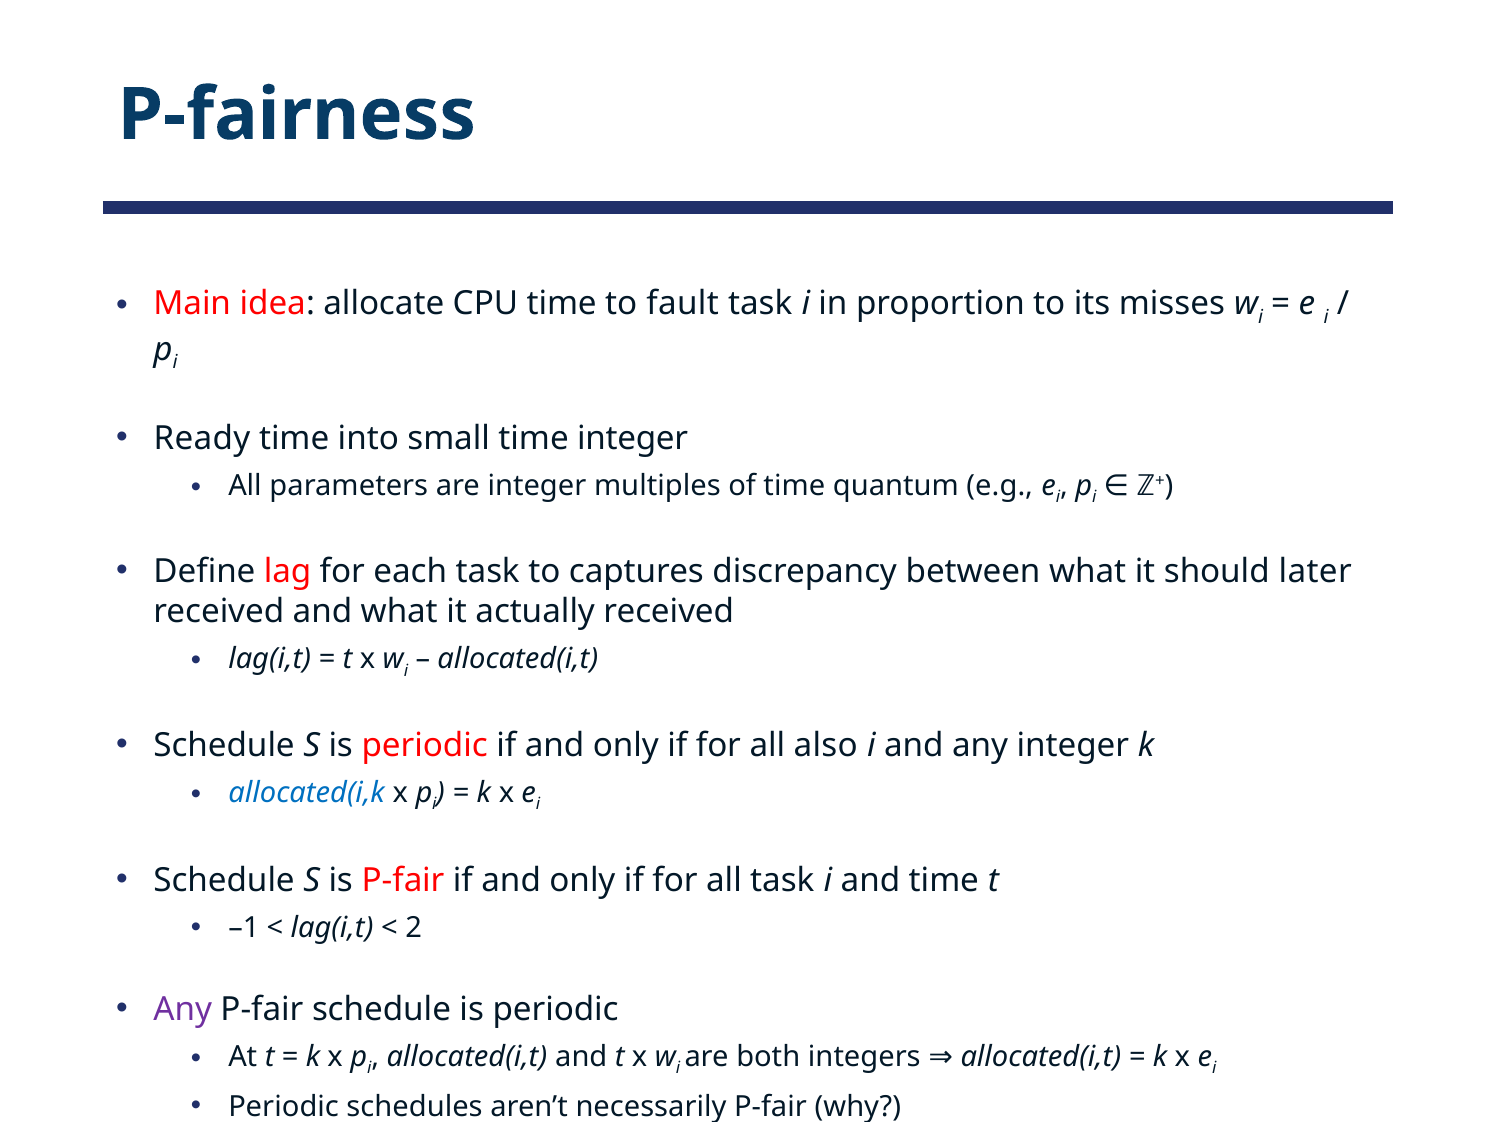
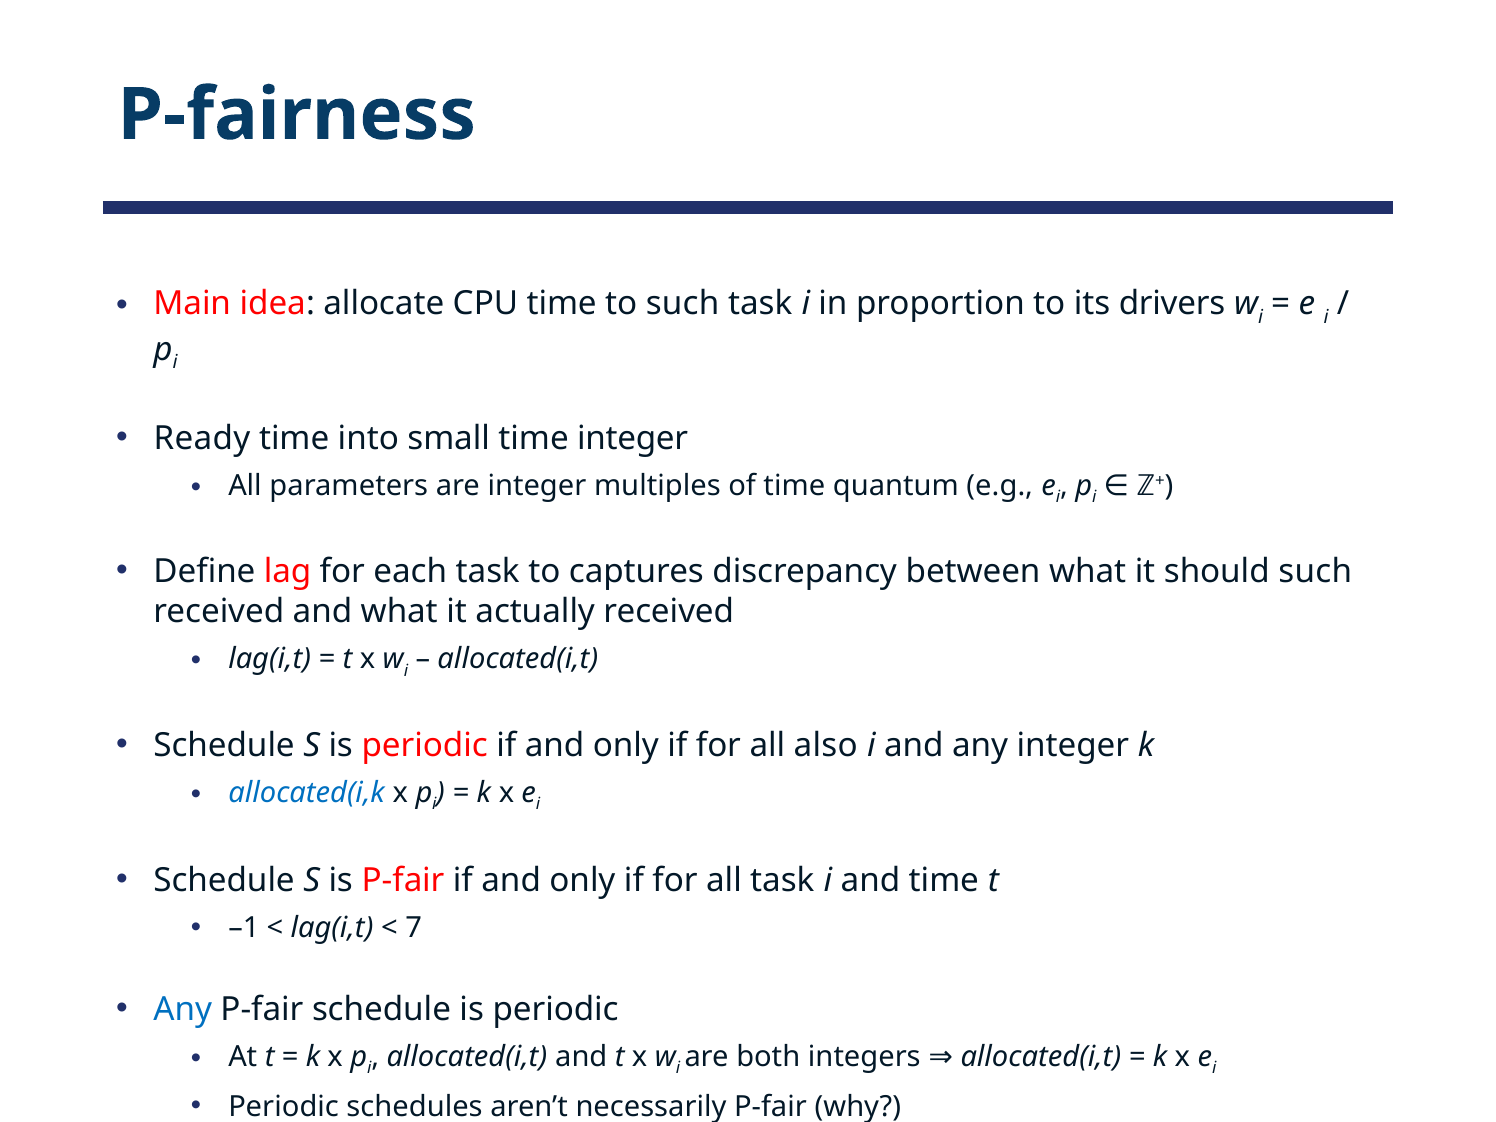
to fault: fault -> such (683, 304)
misses: misses -> drivers (1172, 304)
should later: later -> such (1315, 572)
2: 2 -> 7 (414, 928)
Any colour: purple -> blue (183, 1009)
